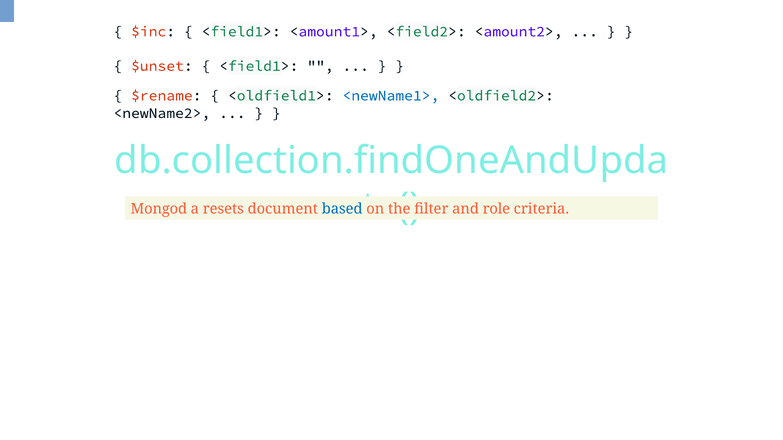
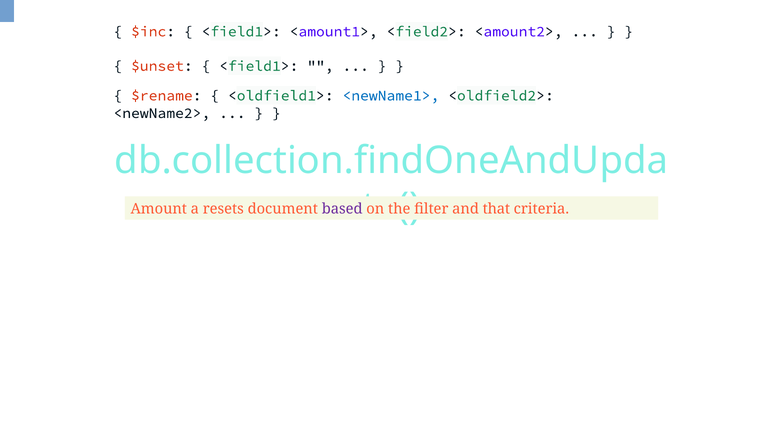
Mongod: Mongod -> Amount (159, 209)
based colour: blue -> purple (342, 209)
role: role -> that (496, 209)
